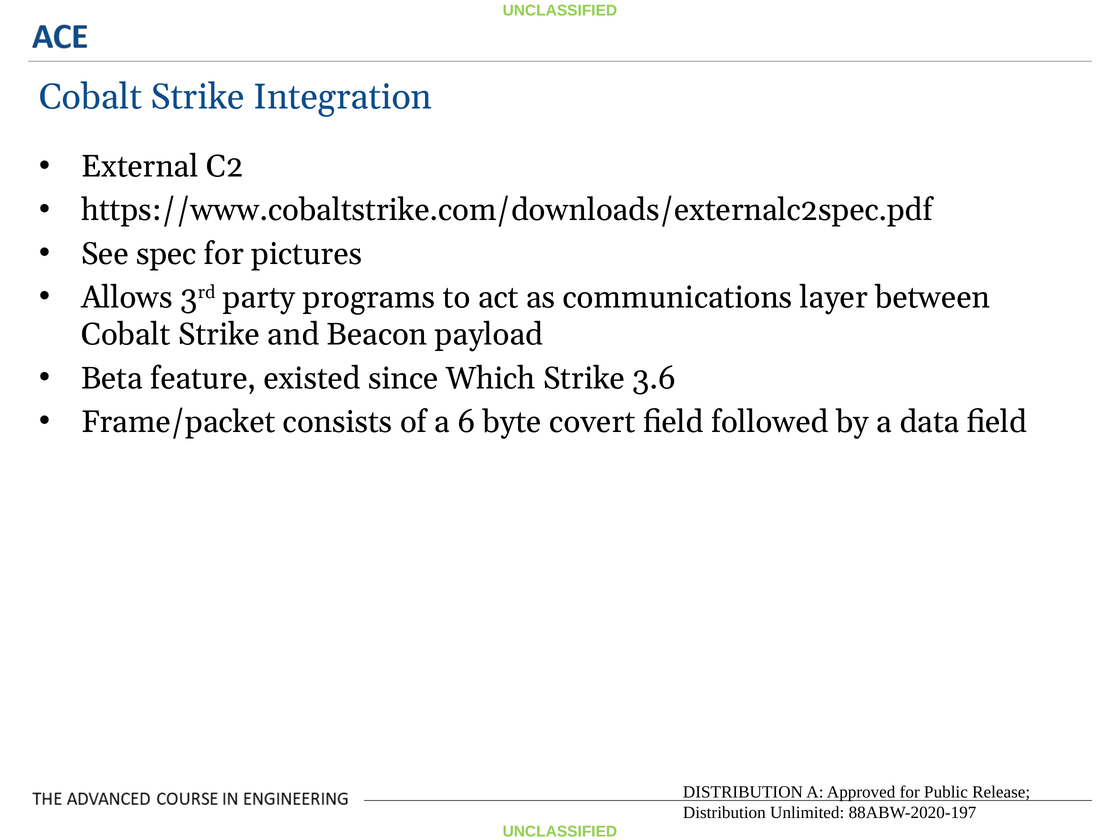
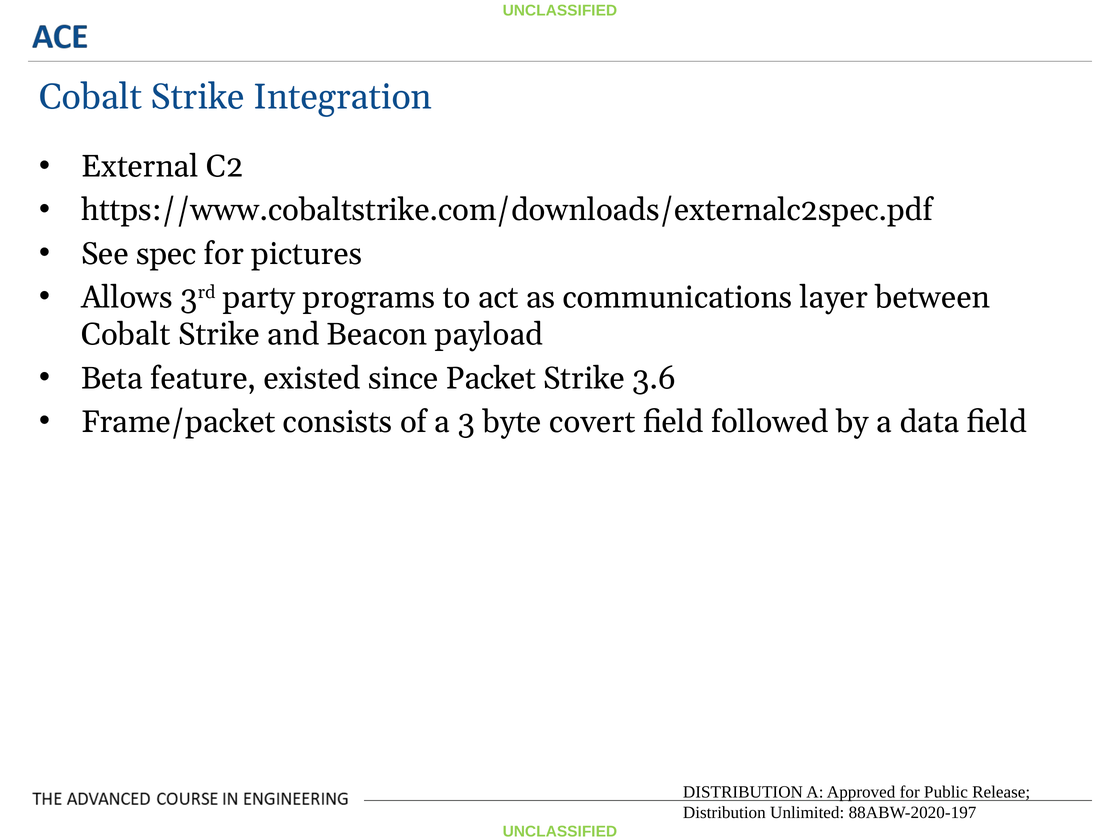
Which: Which -> Packet (491, 378)
6: 6 -> 3 (466, 422)
